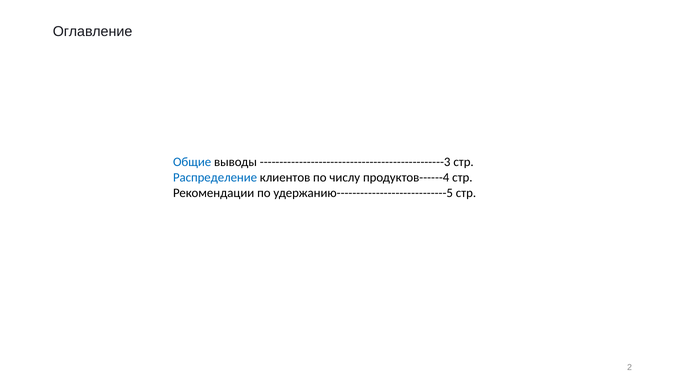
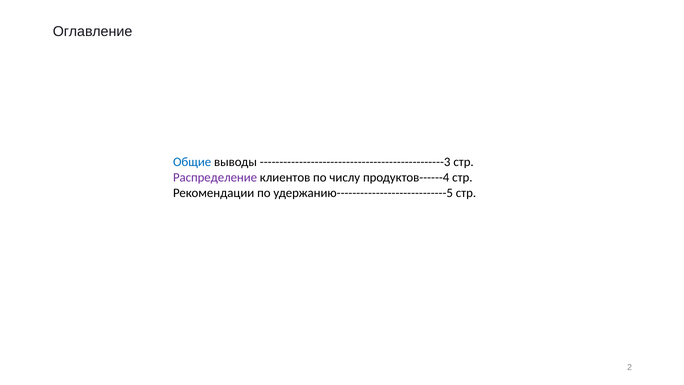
Распределение colour: blue -> purple (215, 177)
